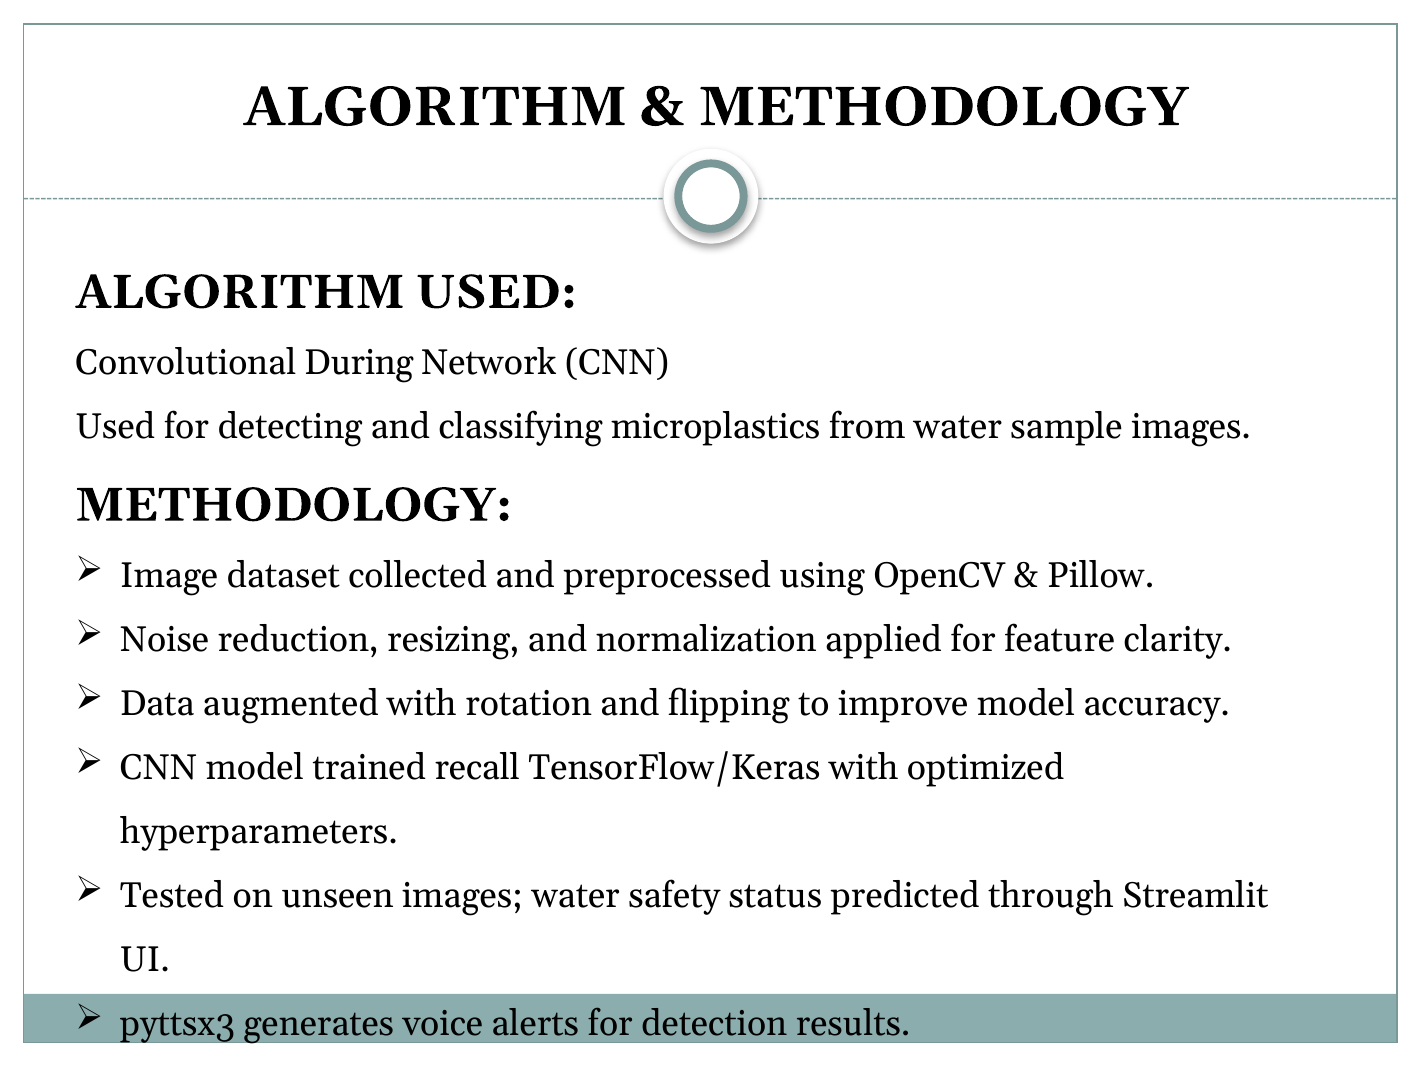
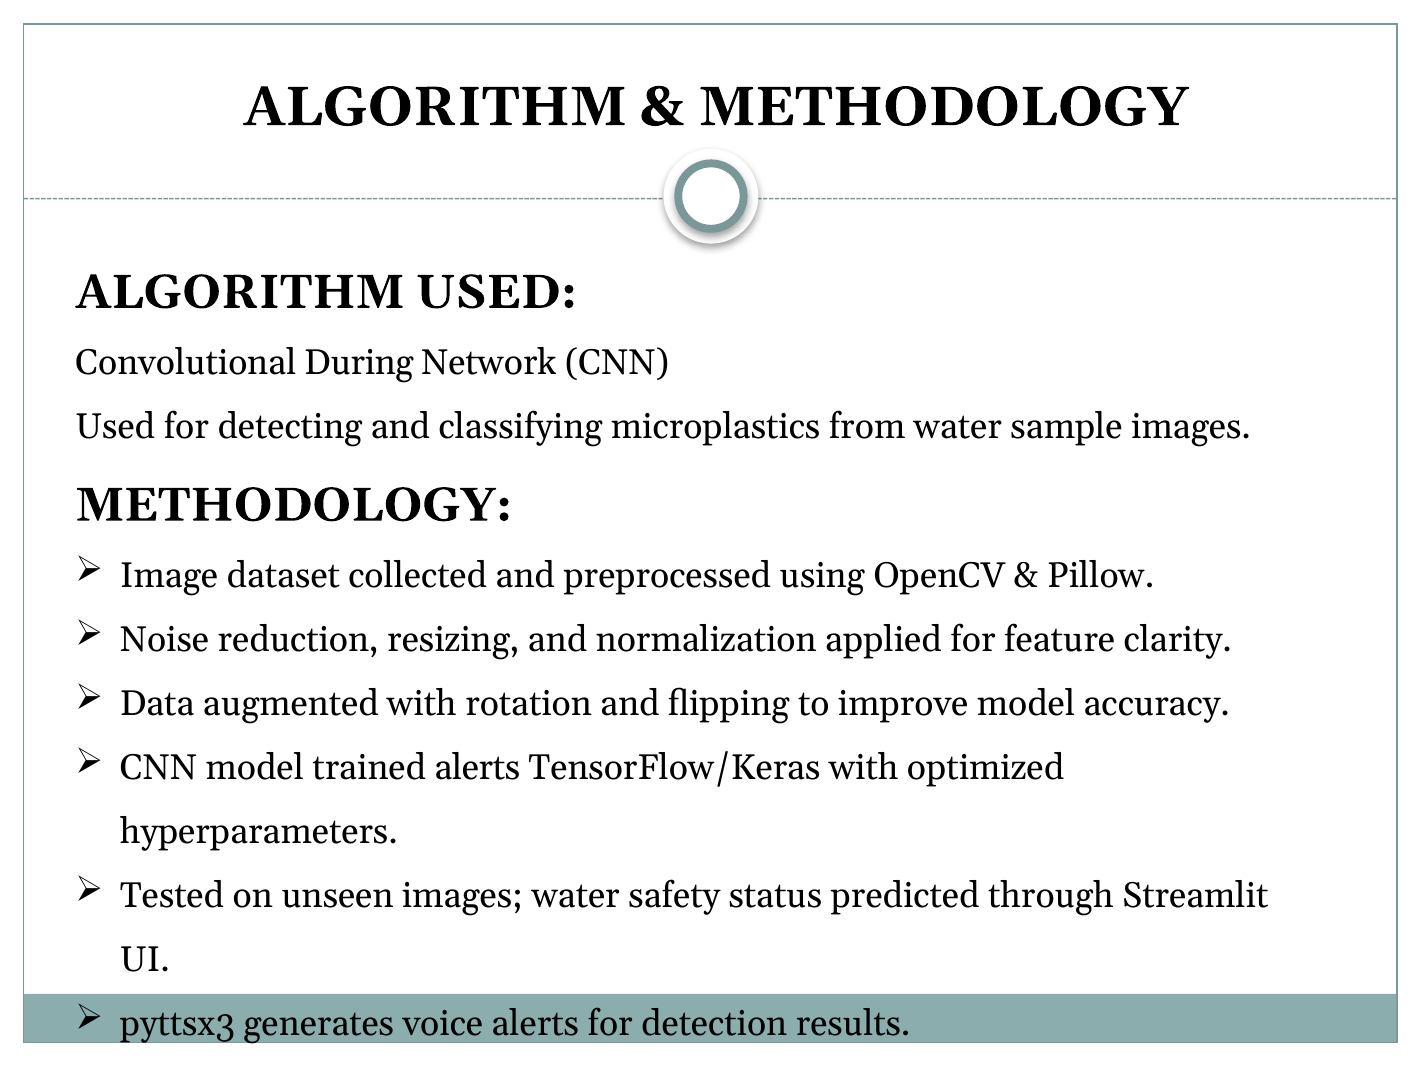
trained recall: recall -> alerts (477, 767)
